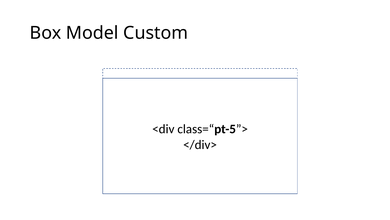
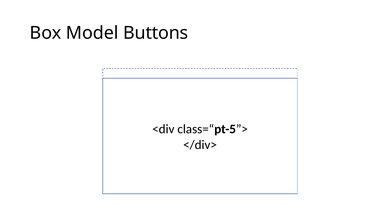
Custom: Custom -> Buttons (156, 33)
